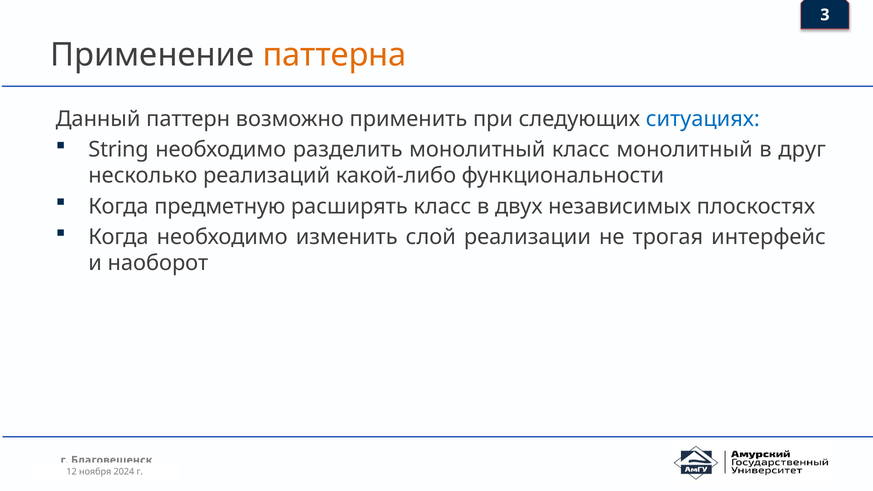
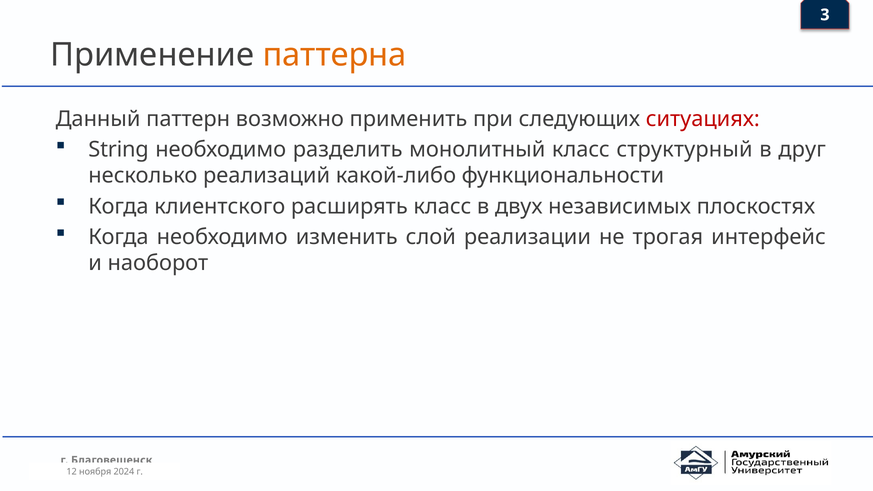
ситуациях colour: blue -> red (703, 119)
класс монолитный: монолитный -> структурный (685, 150)
предметную: предметную -> клиентского (220, 206)
